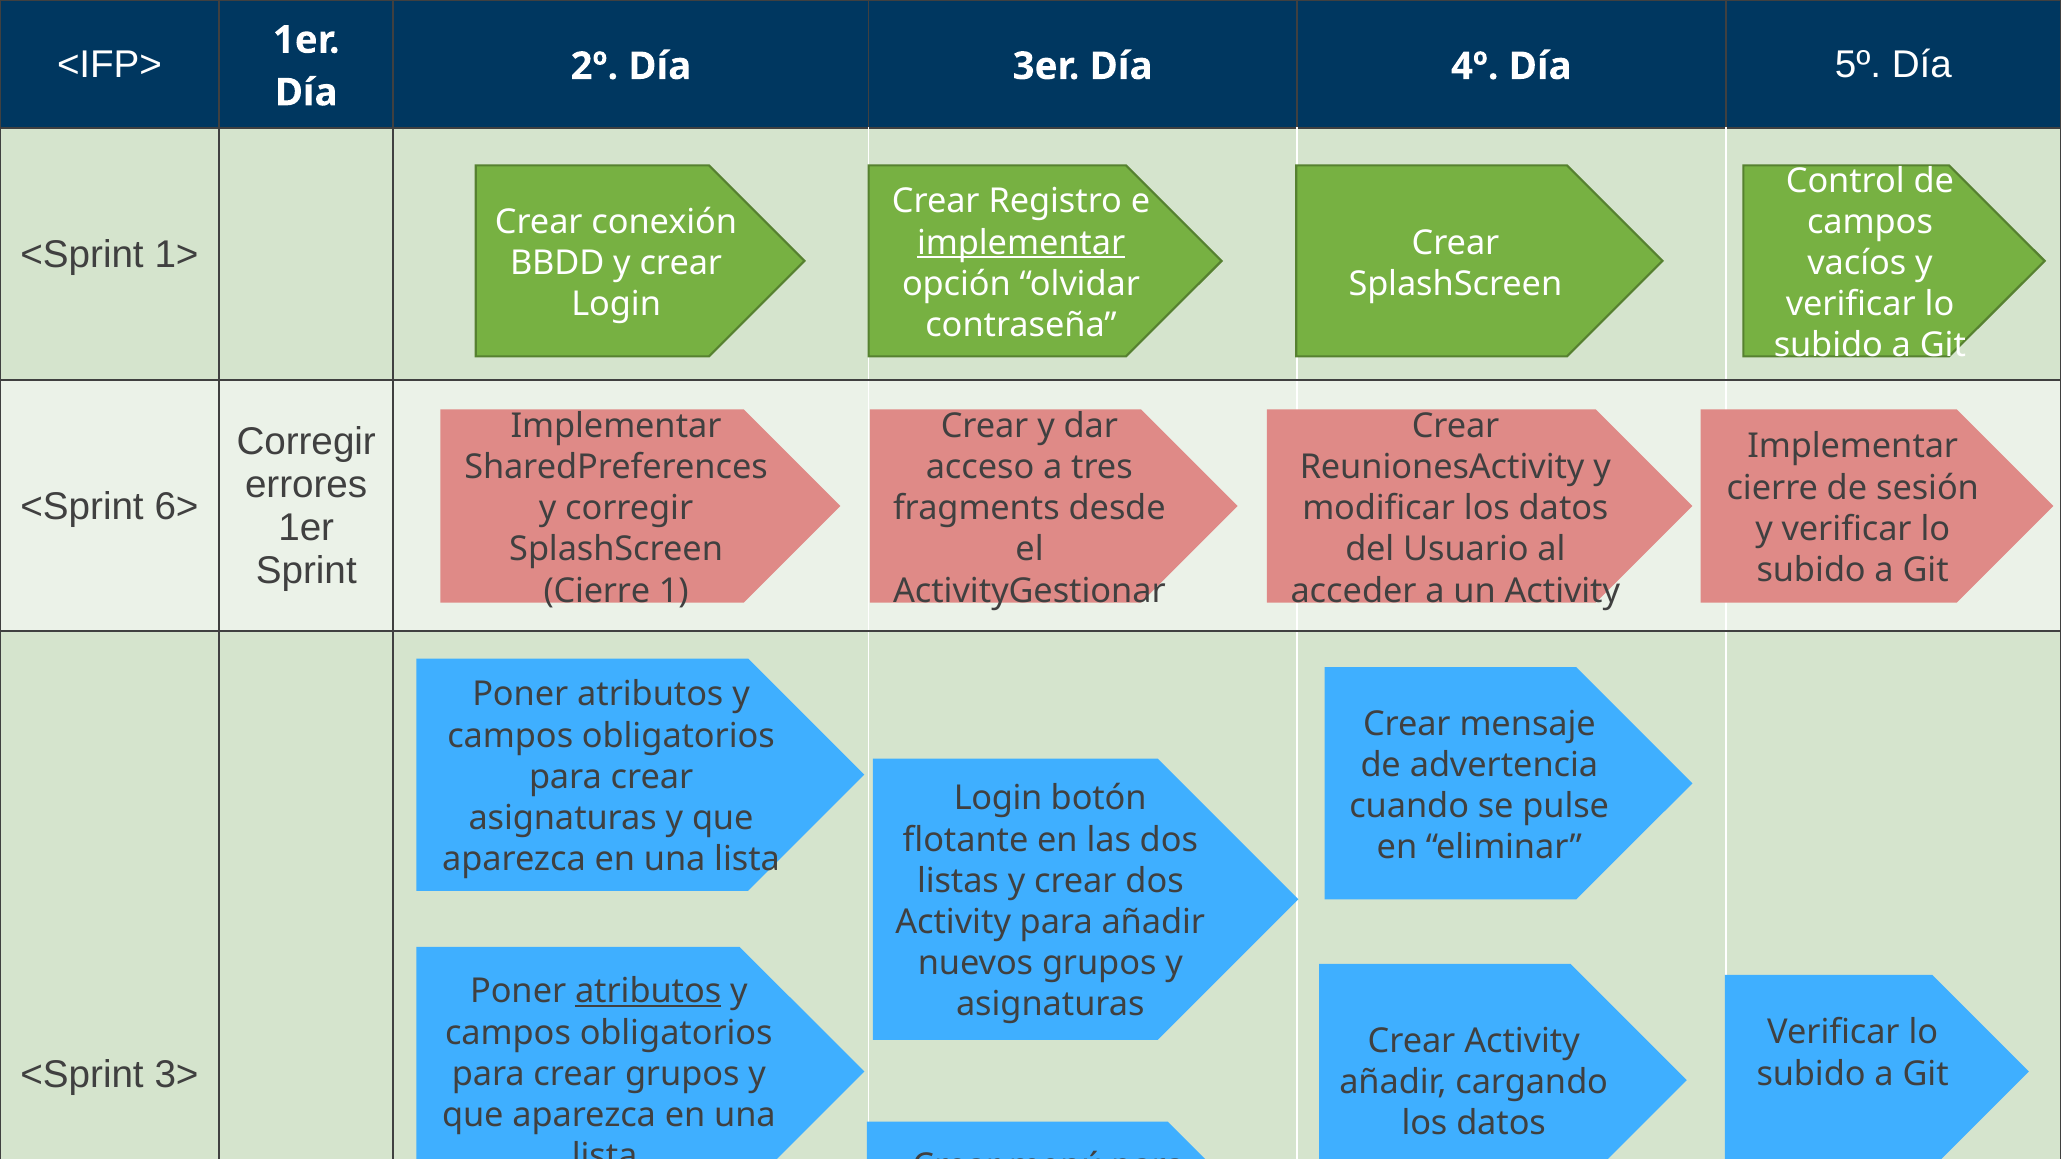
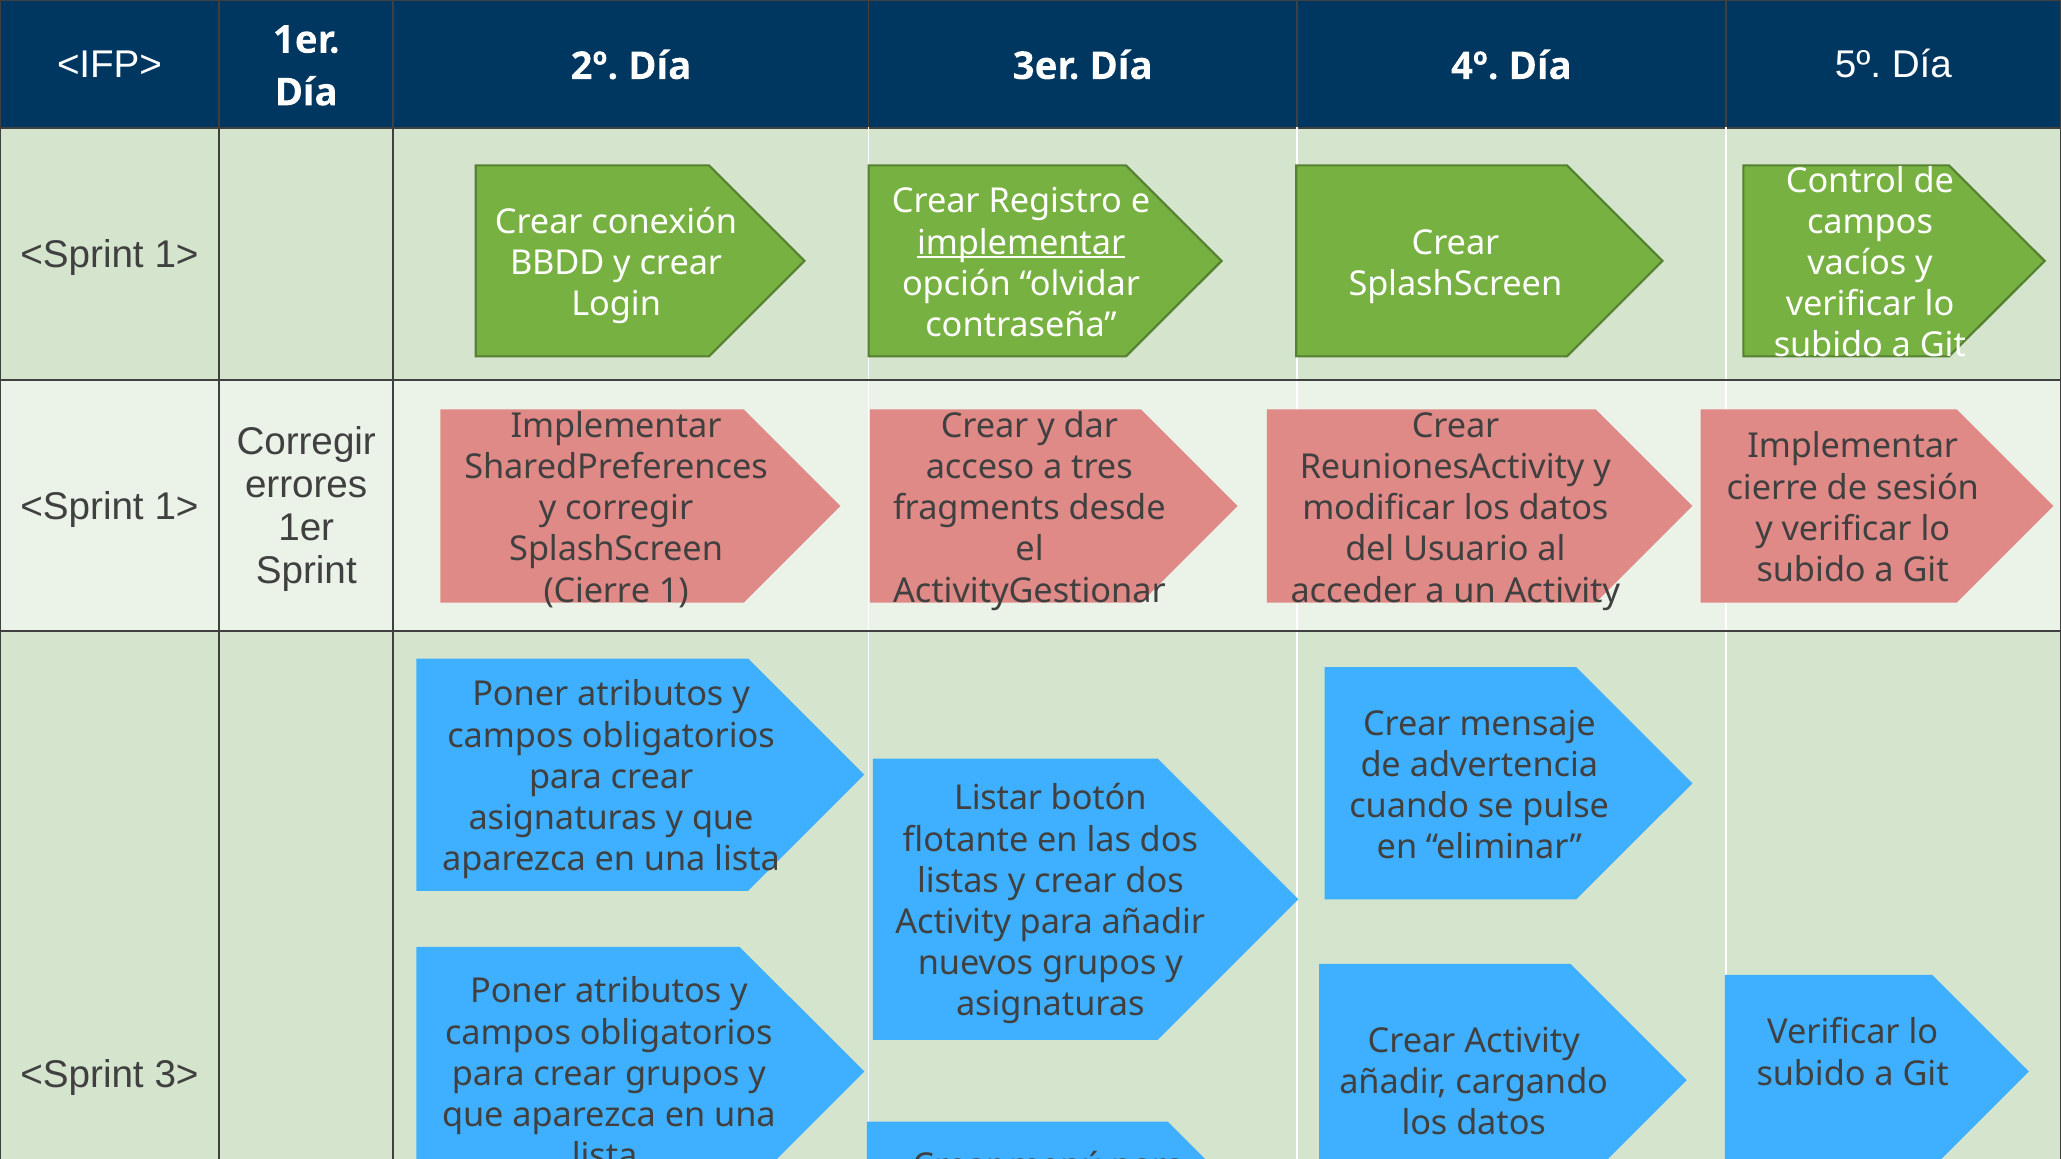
6>: 6> -> 1> (176, 506)
Login: Login -> Listar (998, 799)
atributos underline: present -> none (648, 992)
